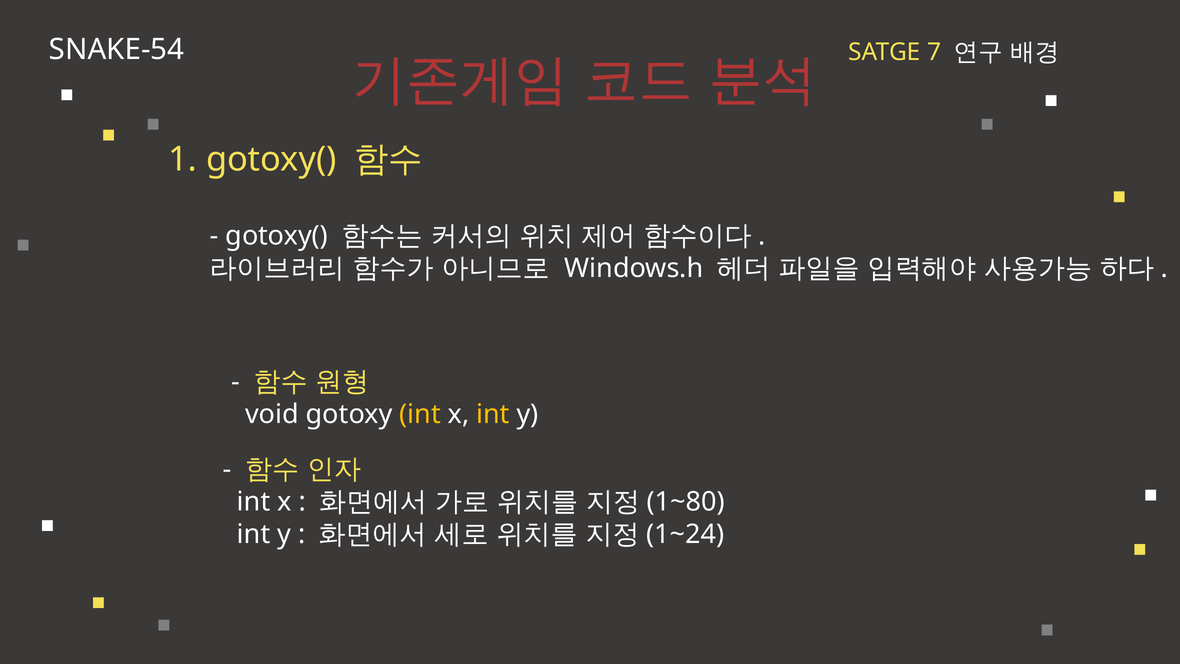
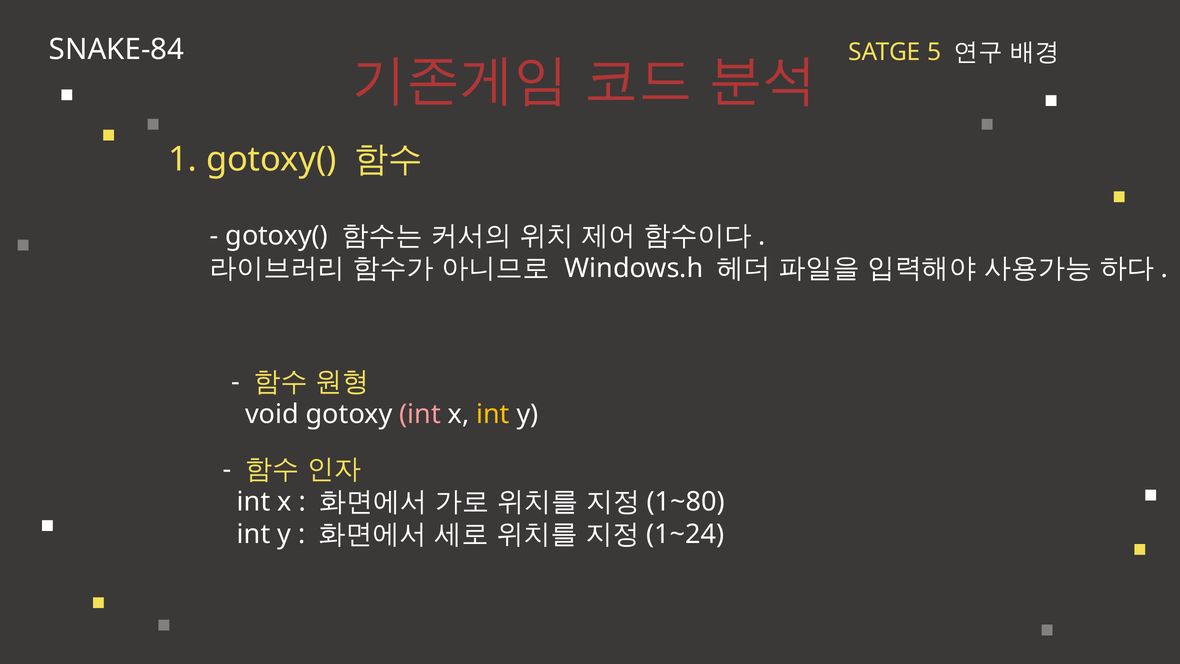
SNAKE-54: SNAKE-54 -> SNAKE-84 (117, 50)
7: 7 -> 5 (934, 52)
int colour: yellow -> pink (420, 414)
